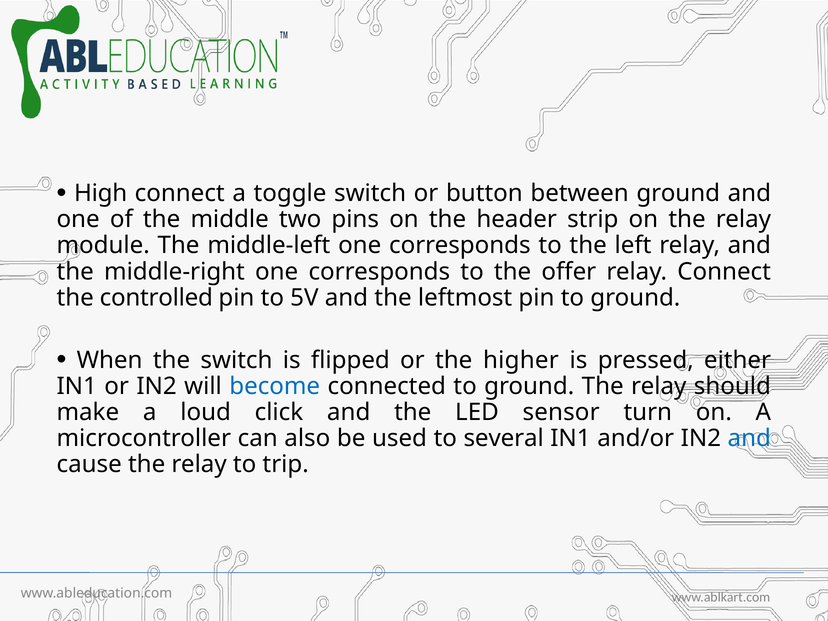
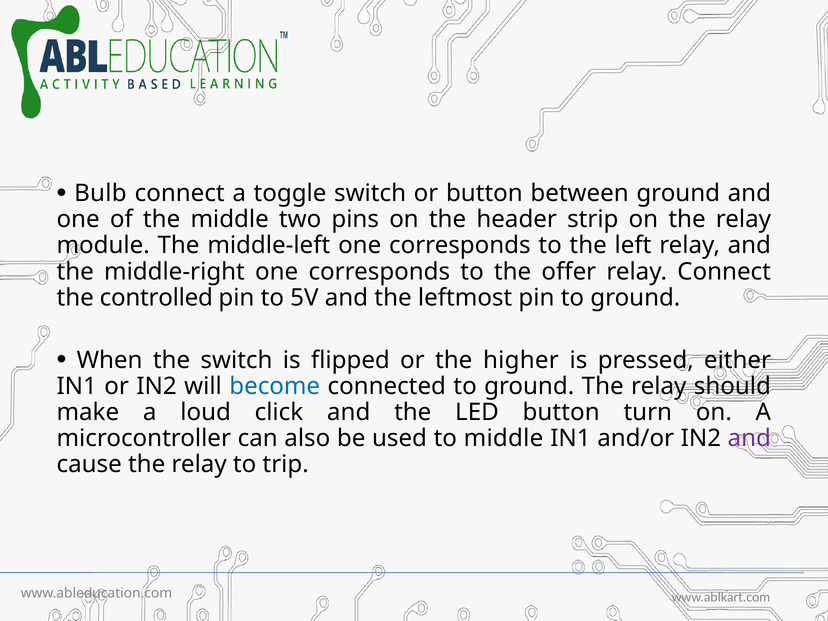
High: High -> Bulb (100, 193)
LED sensor: sensor -> button (561, 412)
to several: several -> middle (503, 438)
and colour: blue -> purple (749, 438)
